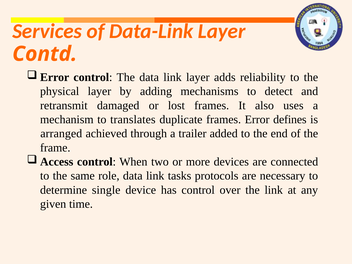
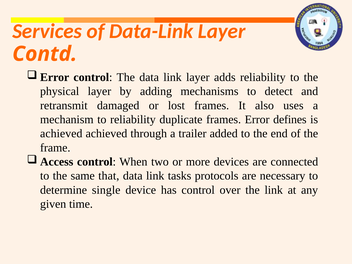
to translates: translates -> reliability (133, 119)
arranged: arranged -> achieved (61, 134)
role: role -> that (109, 176)
